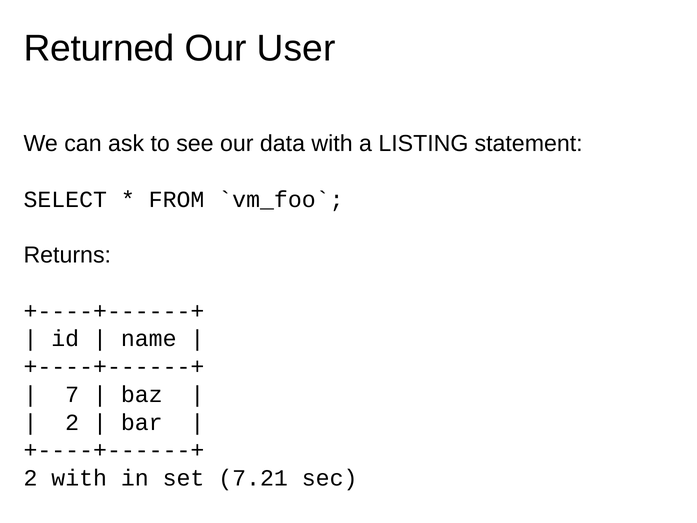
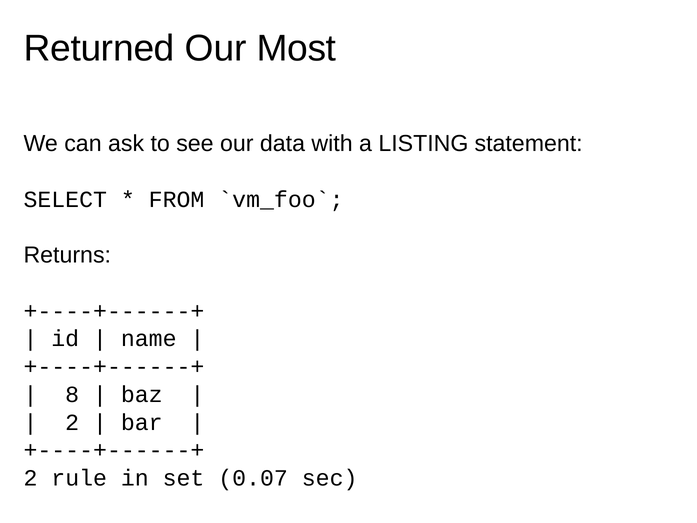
User: User -> Most (296, 48)
7: 7 -> 8 (72, 394)
2 with: with -> rule (79, 478)
7.21: 7.21 -> 0.07 (253, 478)
